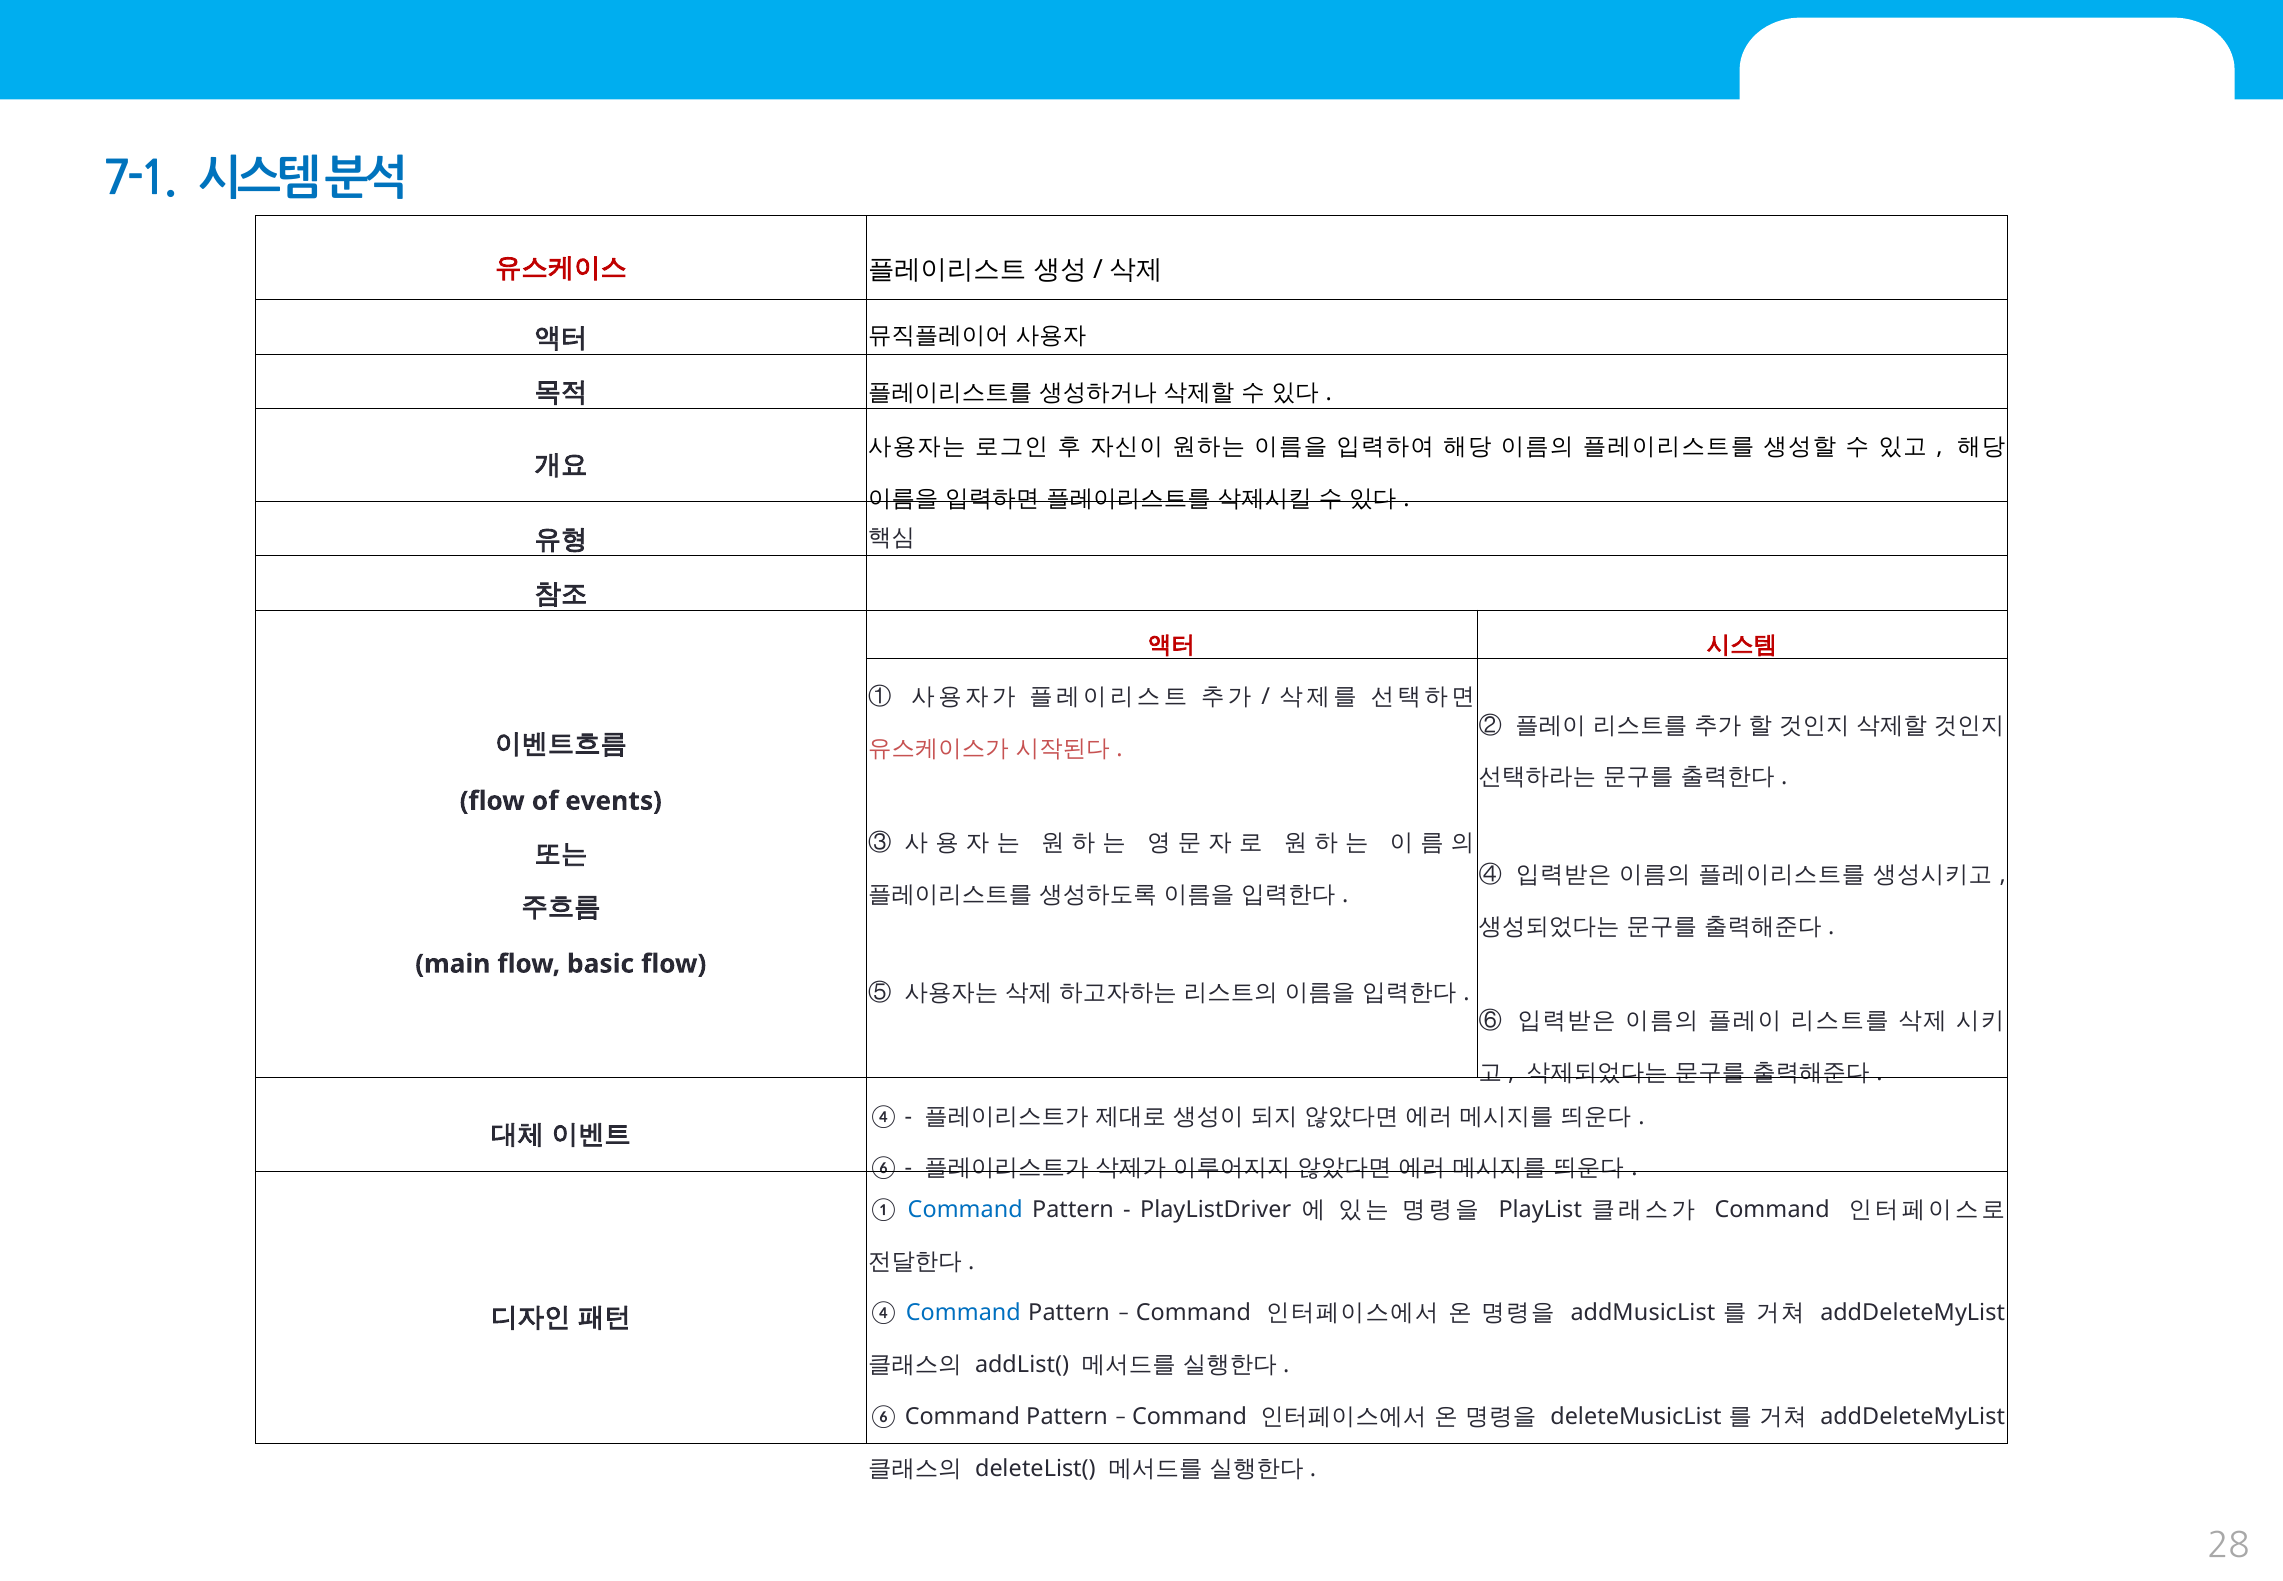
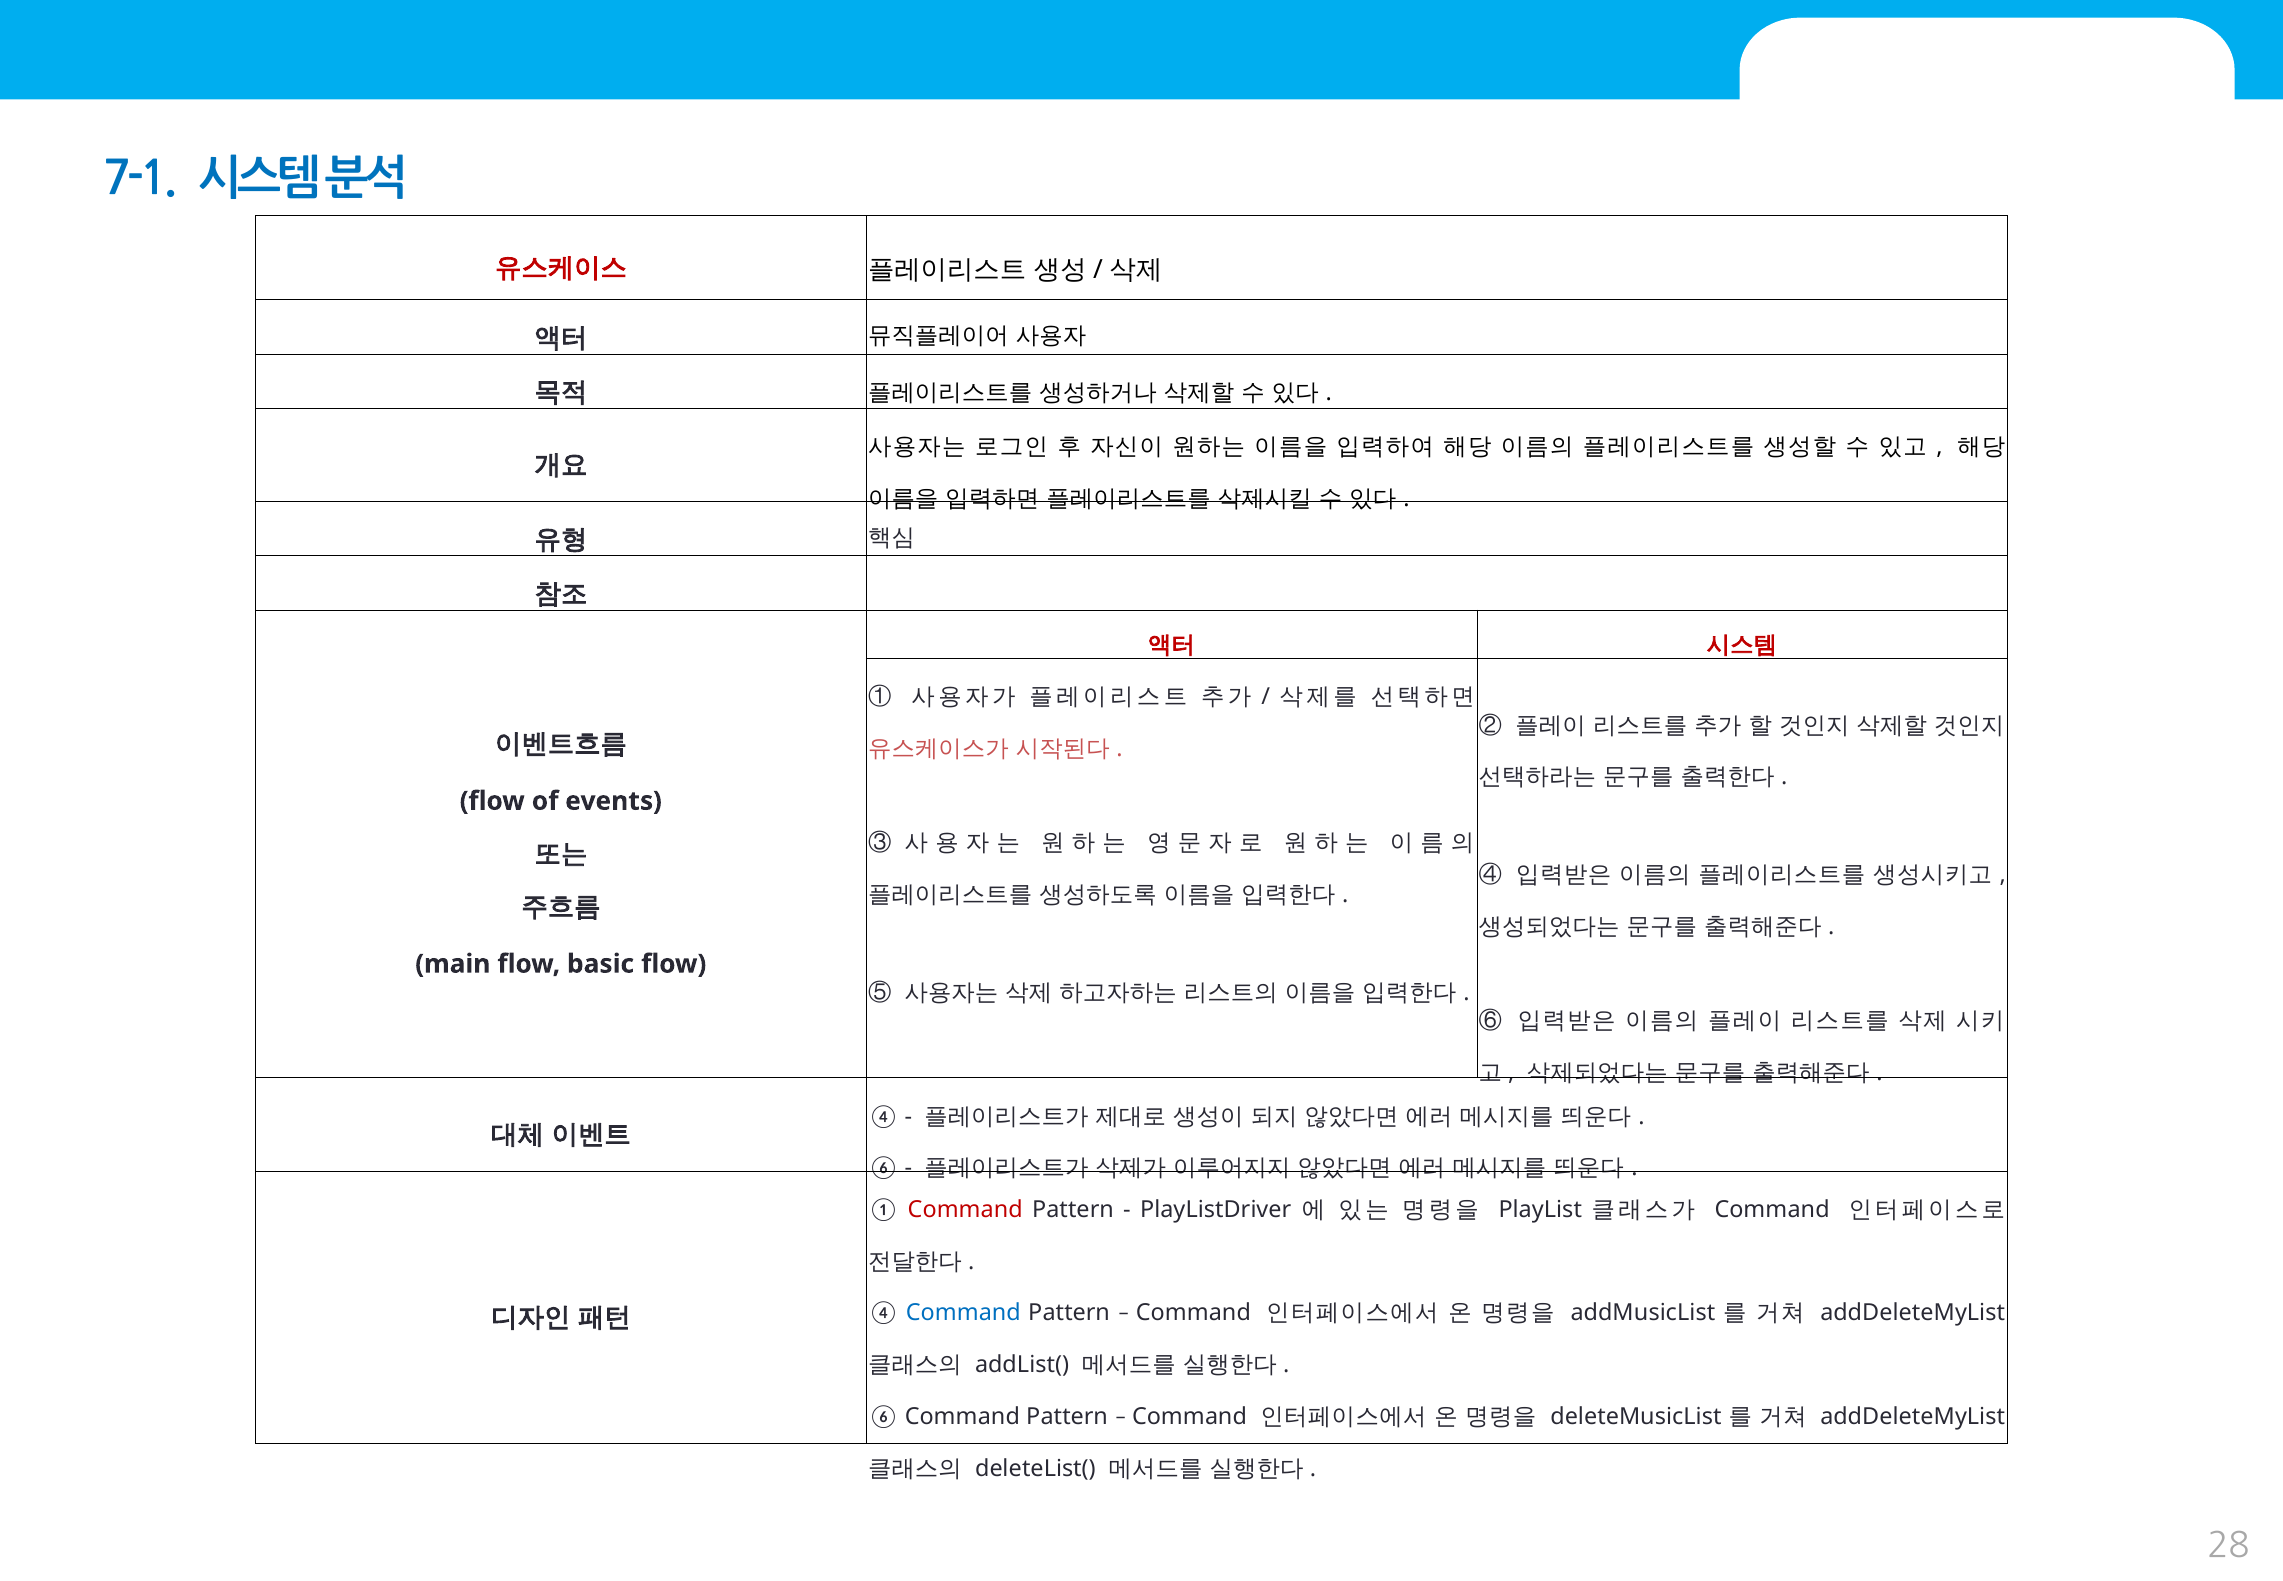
Command colour: blue -> red (965, 1209)
